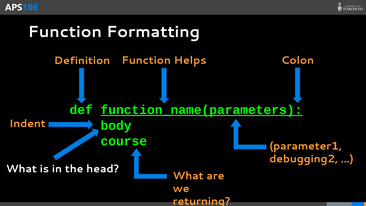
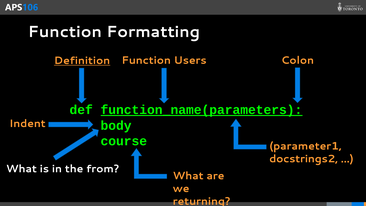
Helps: Helps -> Users (190, 60)
Definition underline: none -> present (82, 61)
debugging2: debugging2 -> docstrings2 (304, 159)
head: head -> from (103, 169)
